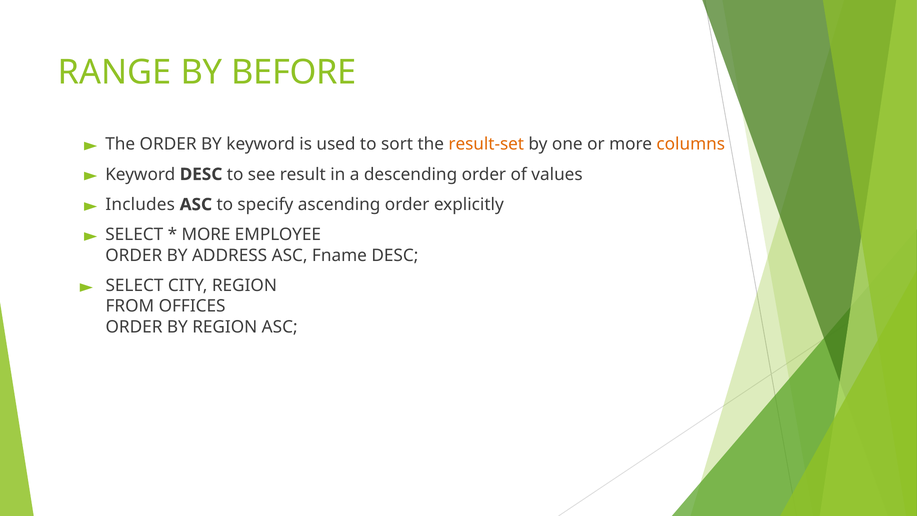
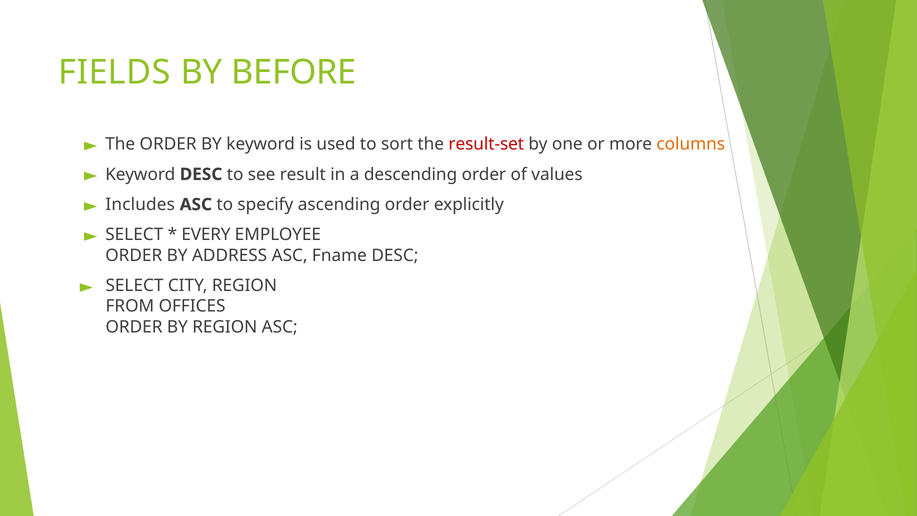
RANGE: RANGE -> FIELDS (115, 72)
result-set colour: orange -> red (486, 144)
MORE: MORE -> EVERY (206, 235)
